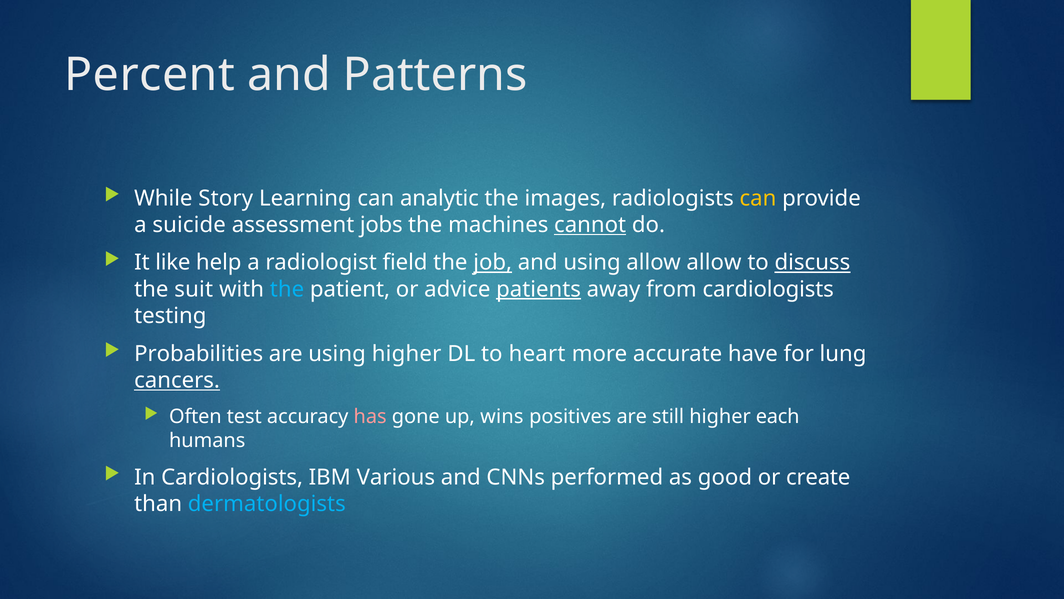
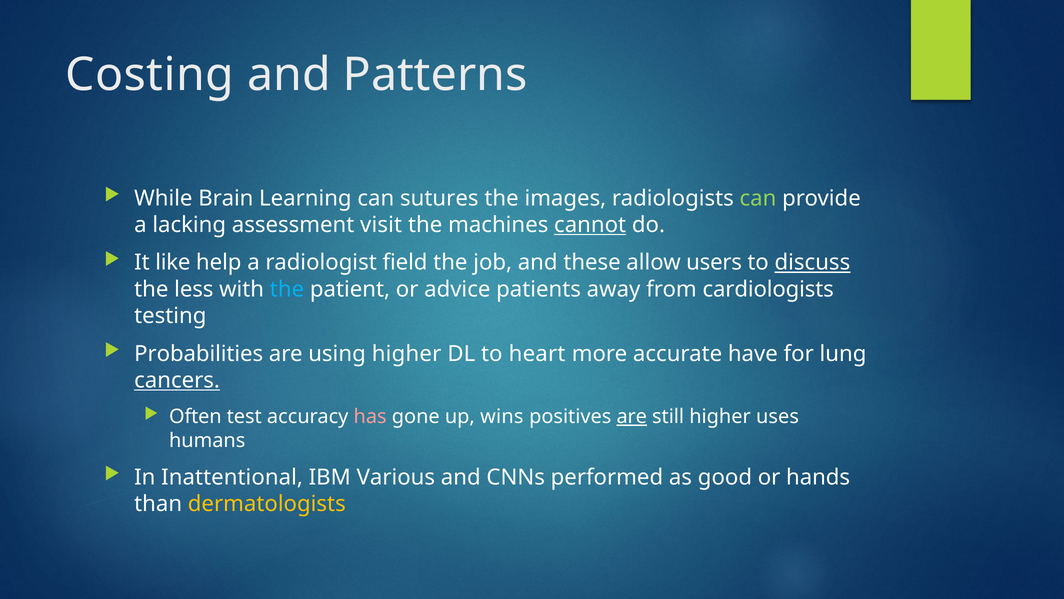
Percent: Percent -> Costing (150, 75)
Story: Story -> Brain (226, 198)
analytic: analytic -> sutures (439, 198)
can colour: yellow -> light green (758, 198)
suicide: suicide -> lacking (189, 225)
jobs: jobs -> visit (381, 225)
job underline: present -> none (493, 262)
and using: using -> these (592, 262)
allow allow: allow -> users (714, 262)
suit: suit -> less (194, 289)
patients underline: present -> none (539, 289)
are underline: none -> present (632, 416)
each: each -> uses (778, 416)
In Cardiologists: Cardiologists -> Inattentional (232, 477)
create: create -> hands (818, 477)
dermatologists colour: light blue -> yellow (267, 503)
